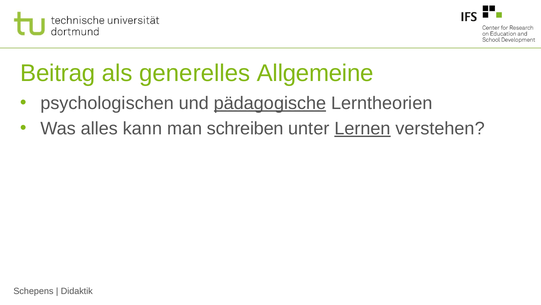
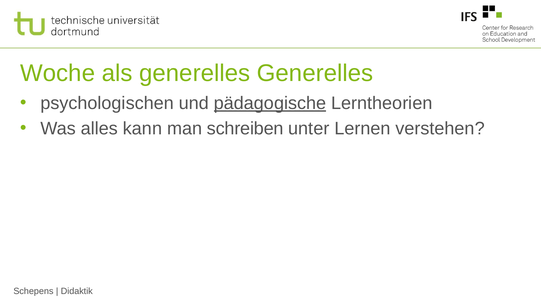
Beitrag: Beitrag -> Woche (58, 73)
generelles Allgemeine: Allgemeine -> Generelles (315, 73)
Lernen underline: present -> none (362, 128)
